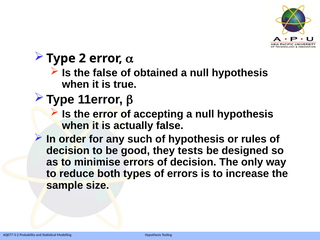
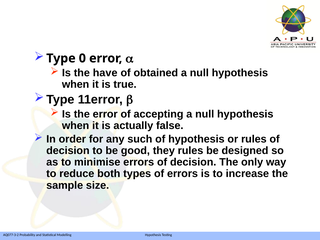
2: 2 -> 0 (82, 58)
the false: false -> have (105, 73)
they tests: tests -> rules (190, 151)
